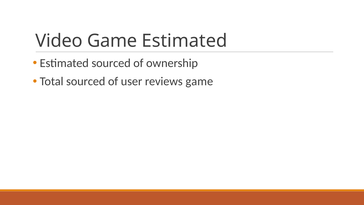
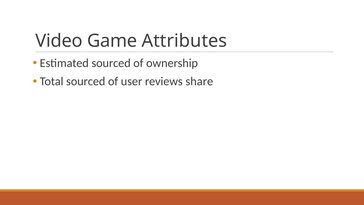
Game Estimated: Estimated -> Attributes (184, 41)
reviews game: game -> share (199, 81)
